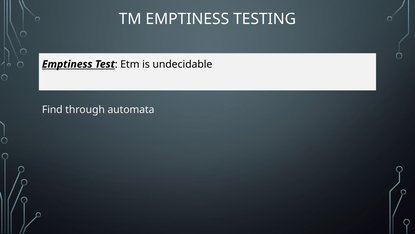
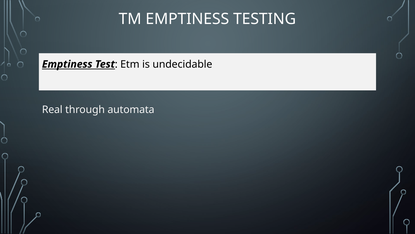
Find: Find -> Real (52, 109)
